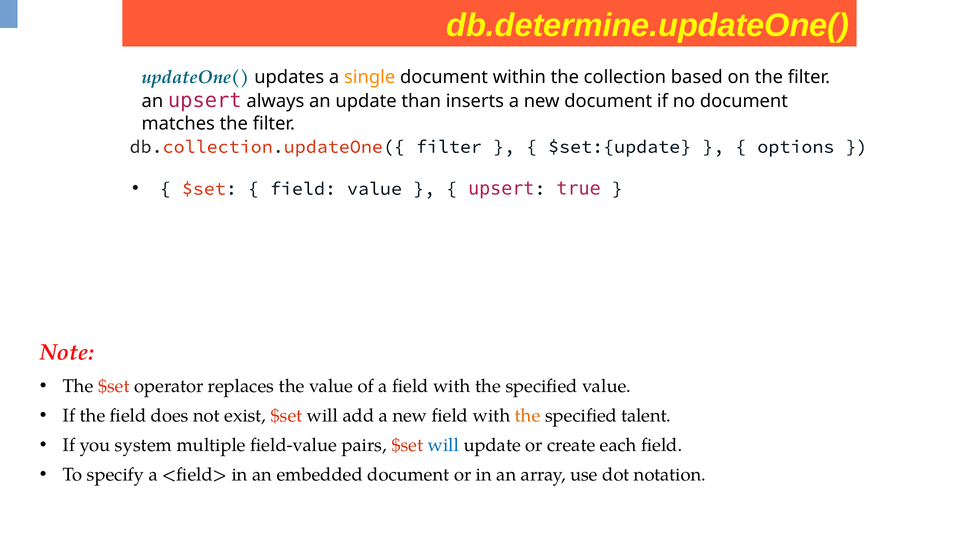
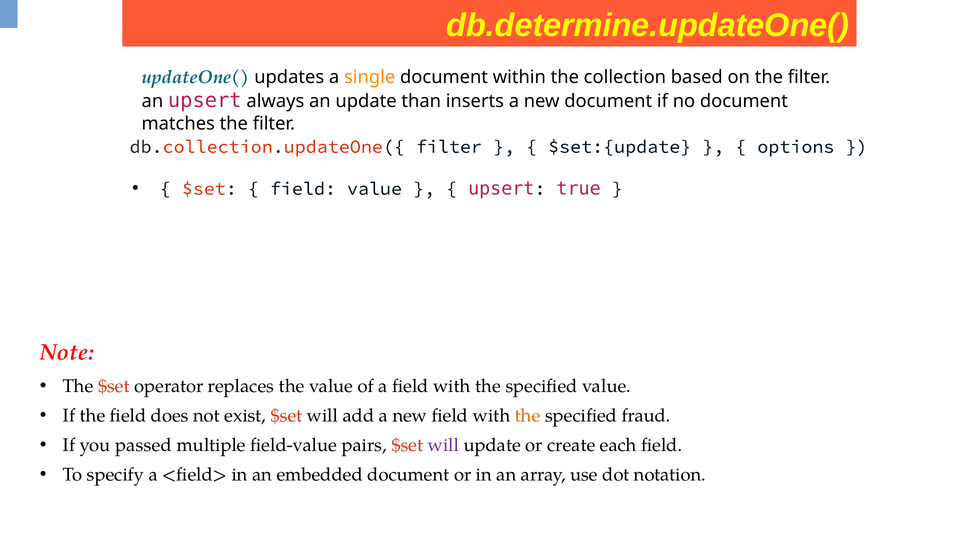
talent: talent -> fraud (646, 416)
system: system -> passed (143, 445)
will colour: blue -> purple (443, 445)
